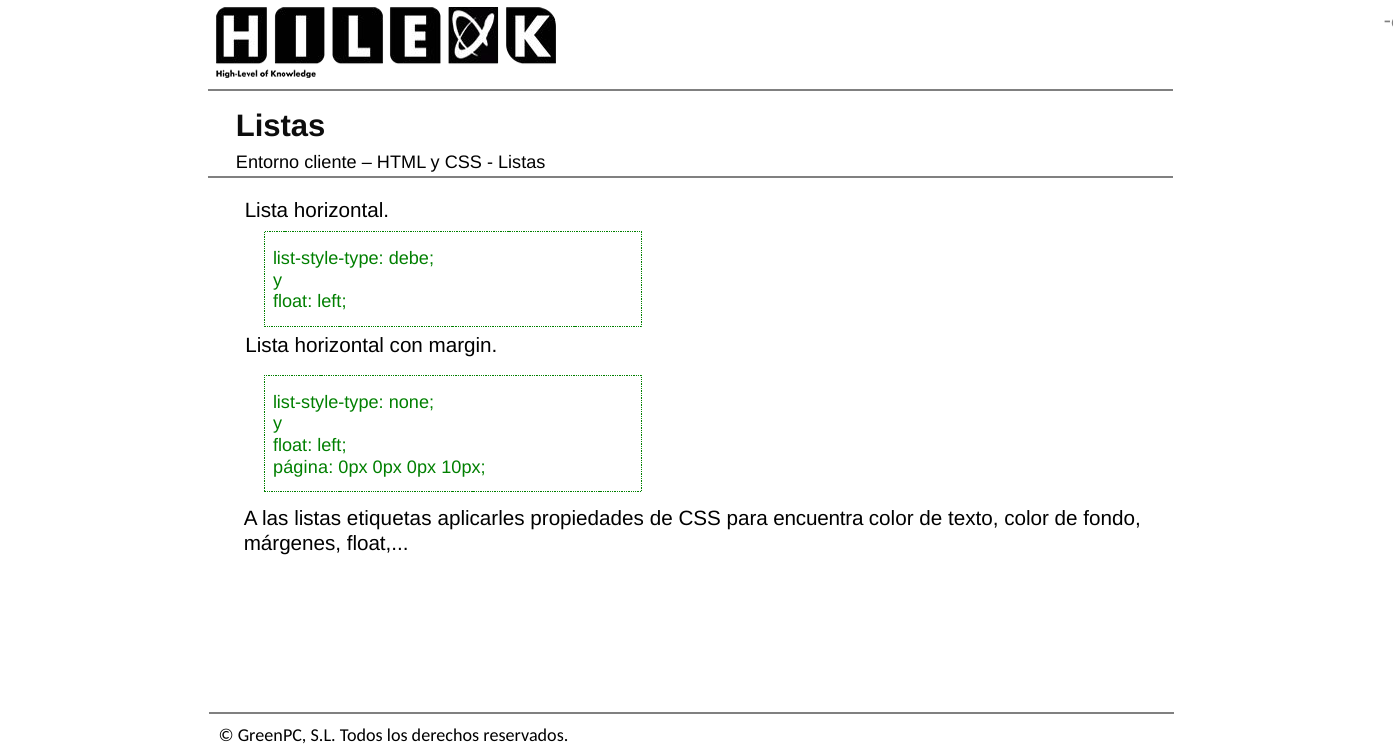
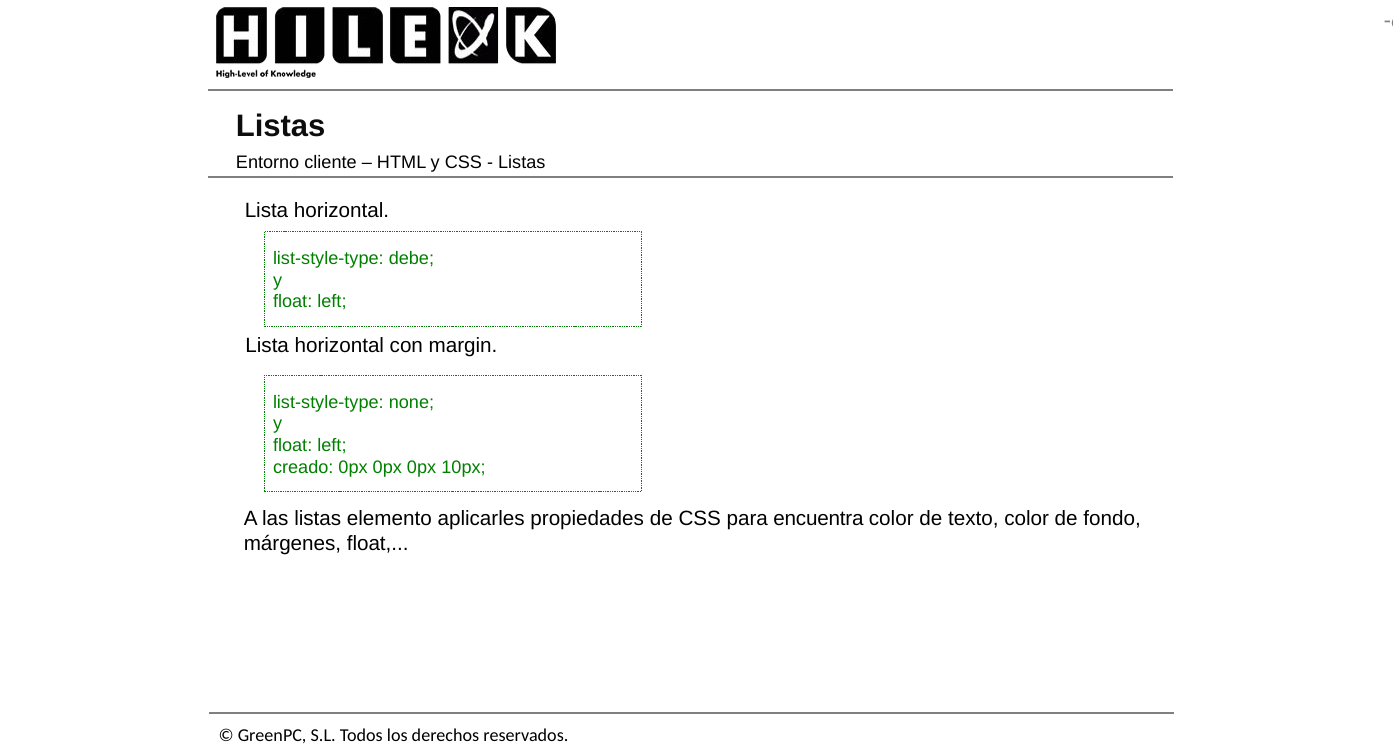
página: página -> creado (303, 468)
etiquetas: etiquetas -> elemento (389, 519)
